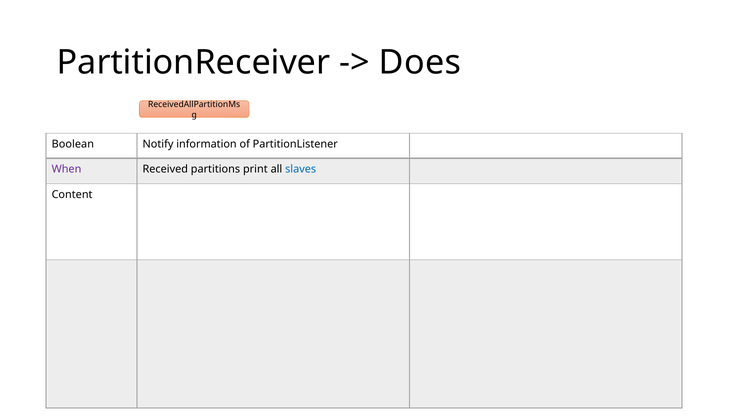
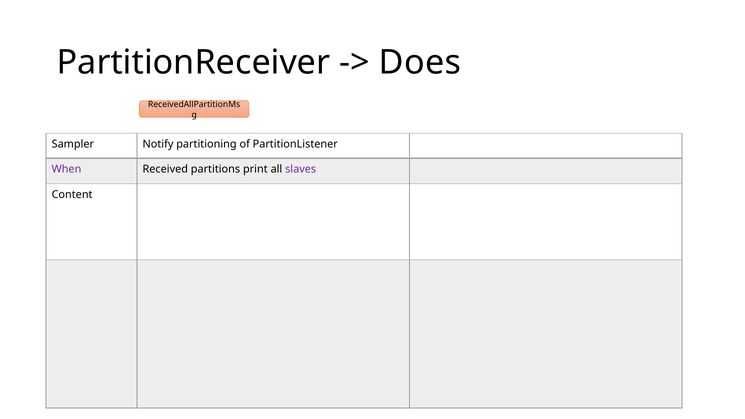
Boolean: Boolean -> Sampler (73, 144)
information: information -> partitioning (206, 144)
slaves colour: blue -> purple (301, 169)
